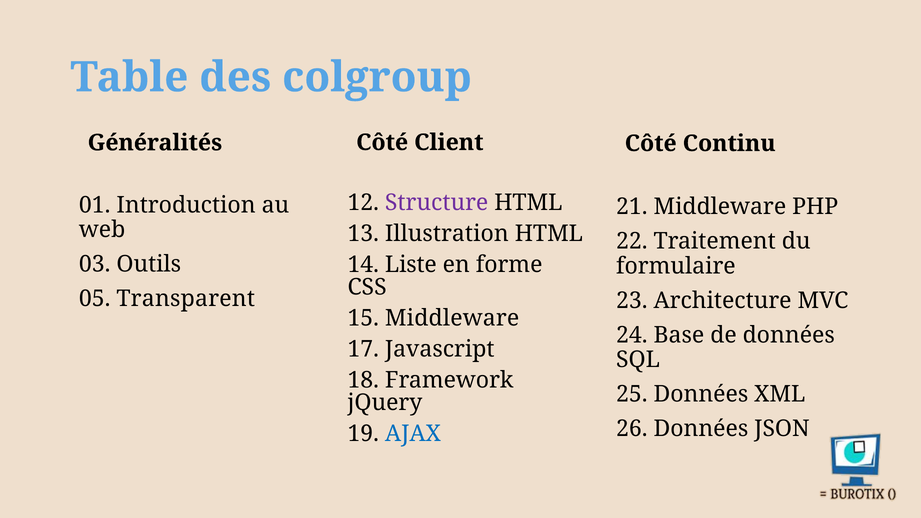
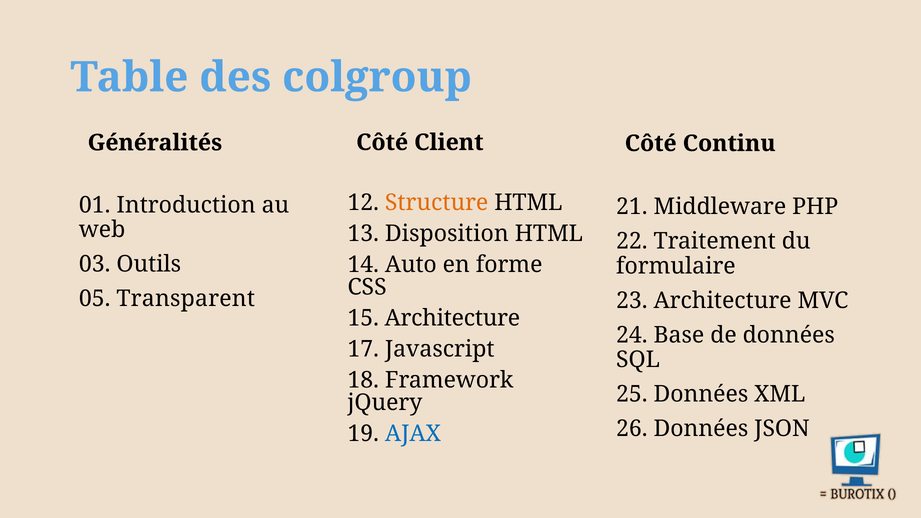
Structure colour: purple -> orange (437, 203)
Illustration: Illustration -> Disposition (447, 234)
Liste: Liste -> Auto (411, 265)
15 Middleware: Middleware -> Architecture (452, 318)
